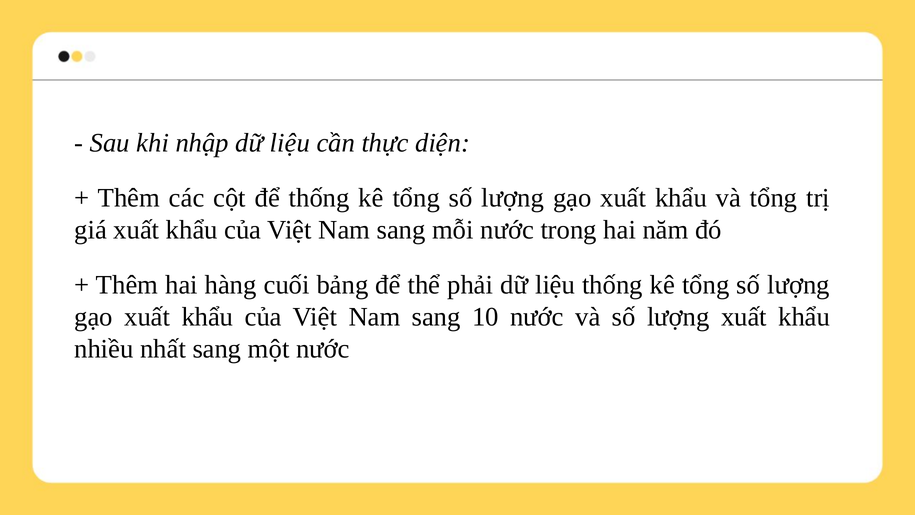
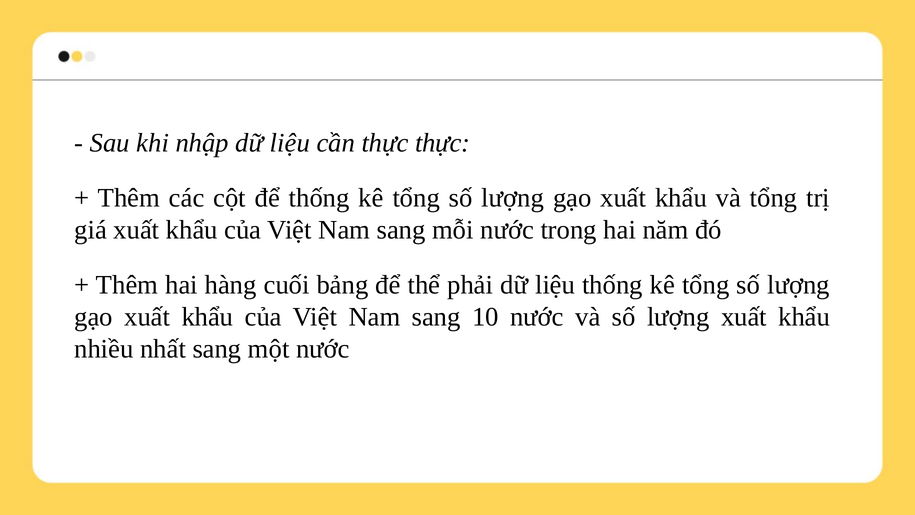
thực diện: diện -> thực (443, 143)
